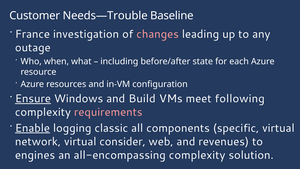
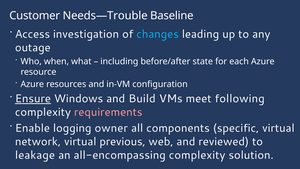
France: France -> Access (32, 34)
changes colour: pink -> light blue (158, 34)
Enable underline: present -> none (32, 128)
classic: classic -> owner (111, 128)
consider: consider -> previous (123, 141)
revenues: revenues -> reviewed (224, 141)
engines: engines -> leakage (35, 155)
